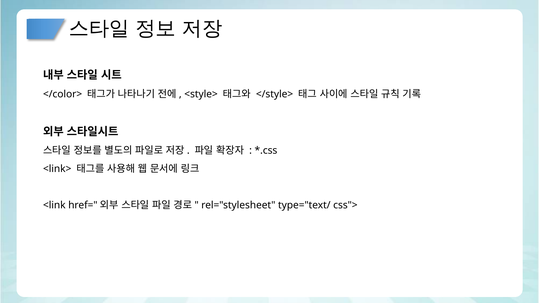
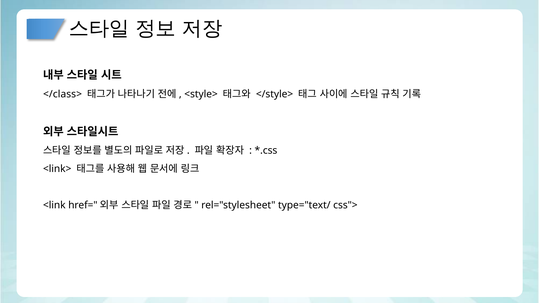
</color>: </color> -> </class> (63, 94)
